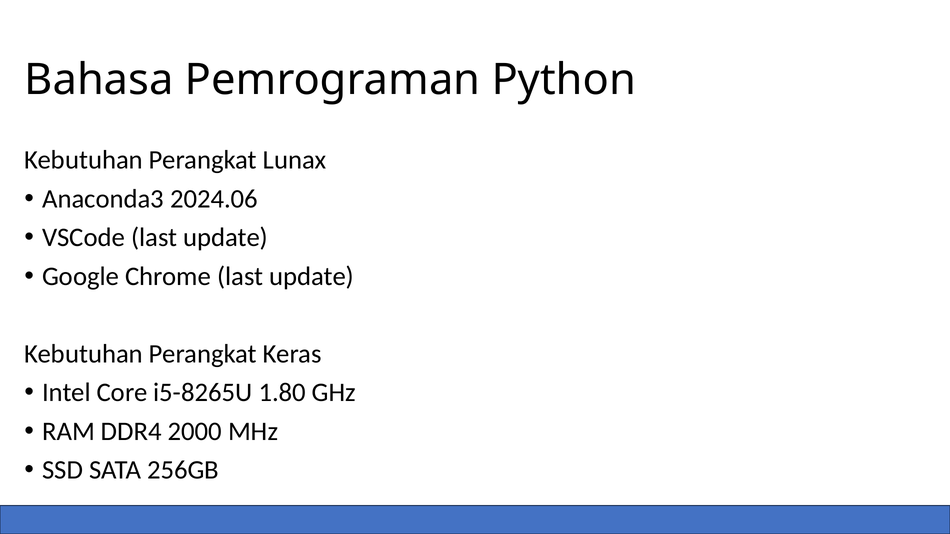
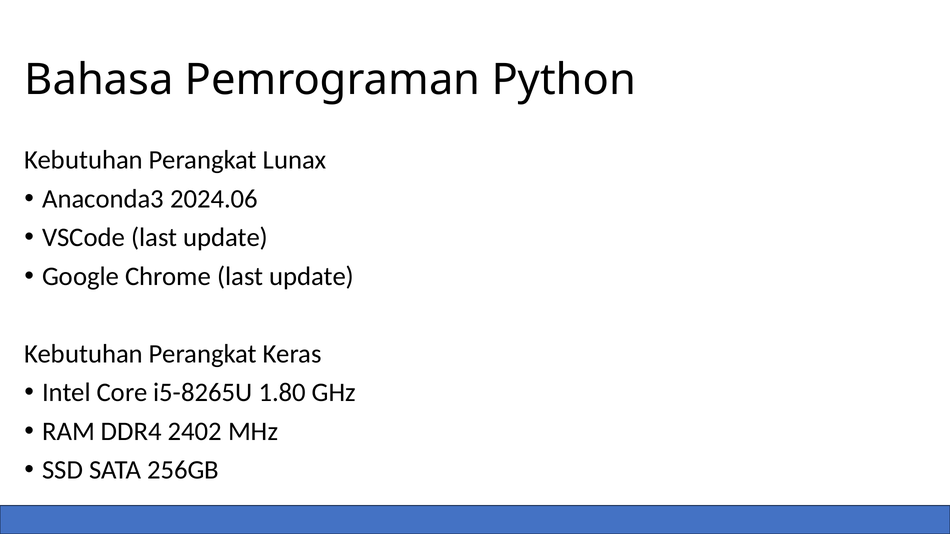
2000: 2000 -> 2402 (195, 432)
